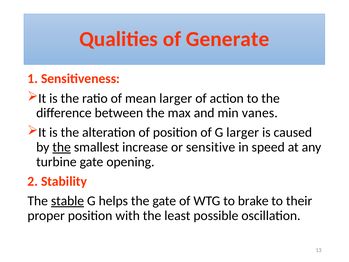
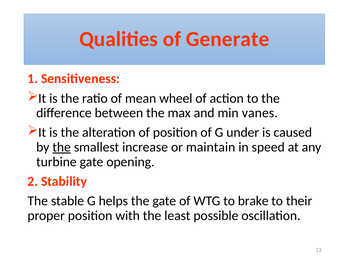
mean larger: larger -> wheel (176, 98)
G larger: larger -> under (243, 132)
sensitive: sensitive -> maintain (211, 147)
stable underline: present -> none (67, 201)
